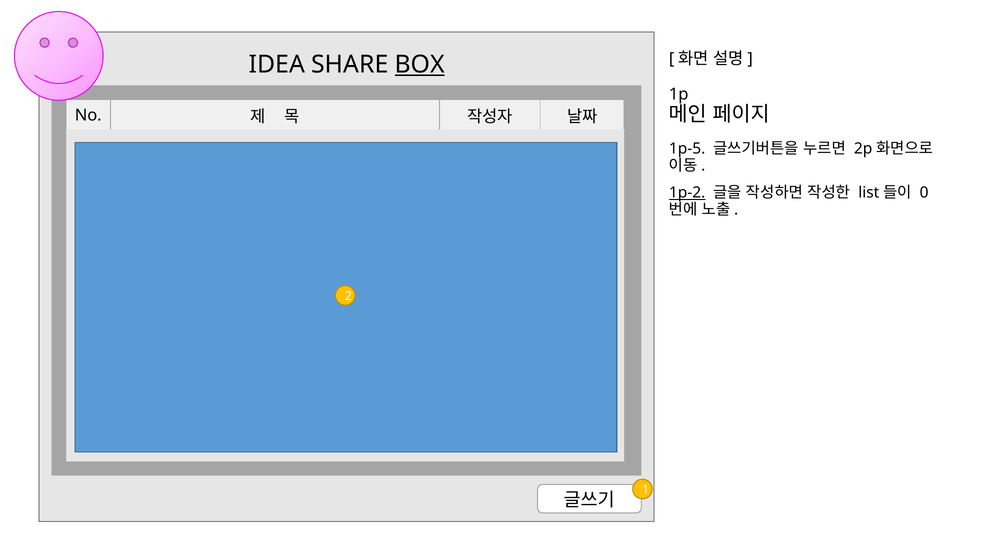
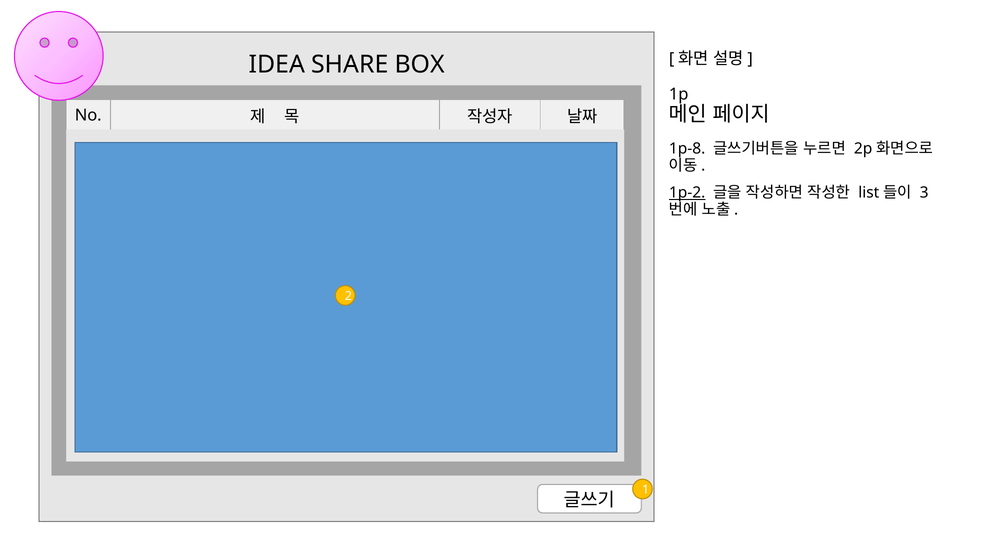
BOX underline: present -> none (420, 65)
1p-5: 1p-5 -> 1p-8 (687, 149)
0: 0 -> 3 (924, 193)
